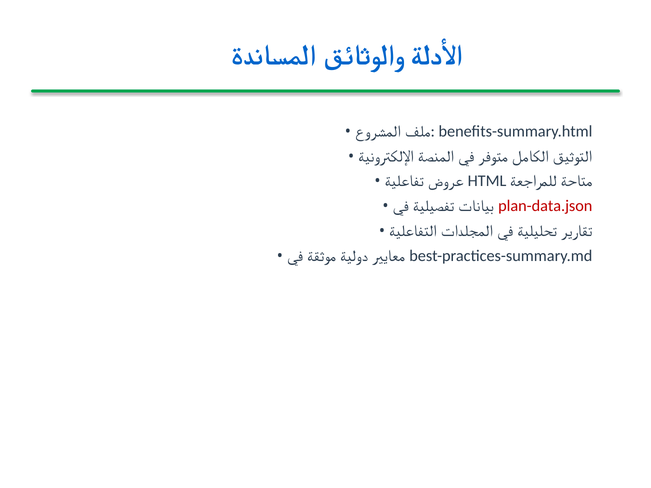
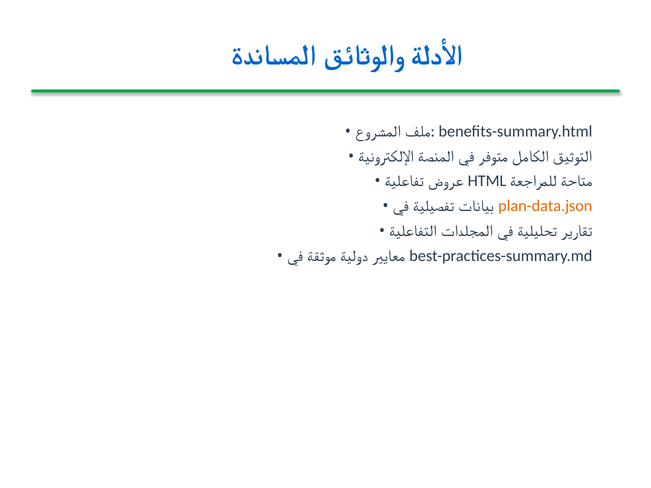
plan-data.json colour: red -> orange (545, 206)
